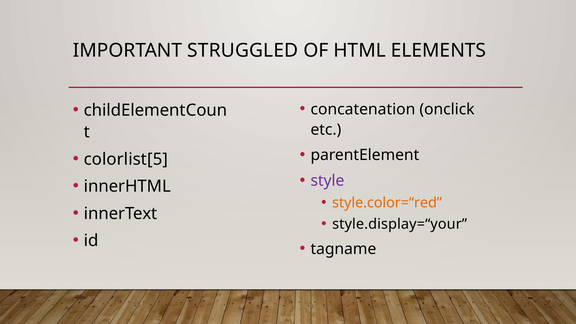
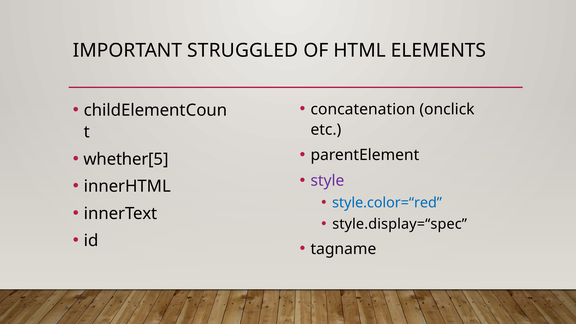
colorlist[5: colorlist[5 -> whether[5 (126, 159)
style.color=“red colour: orange -> blue (387, 203)
style.display=“your: style.display=“your -> style.display=“spec (400, 224)
